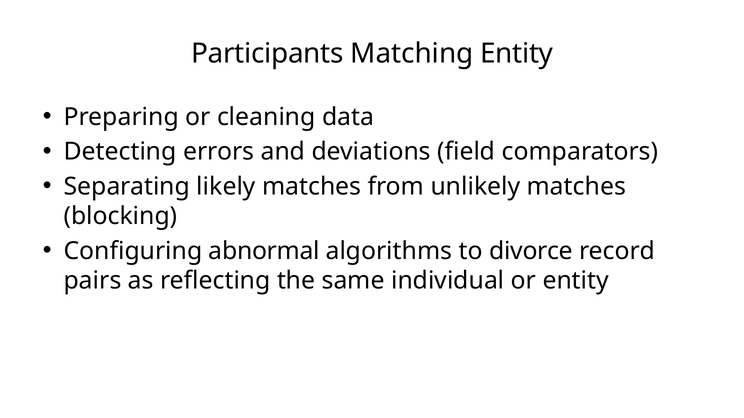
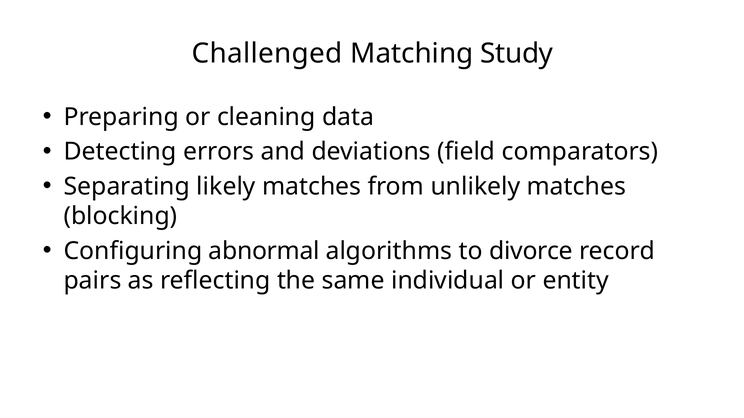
Participants: Participants -> Challenged (267, 54)
Matching Entity: Entity -> Study (517, 54)
